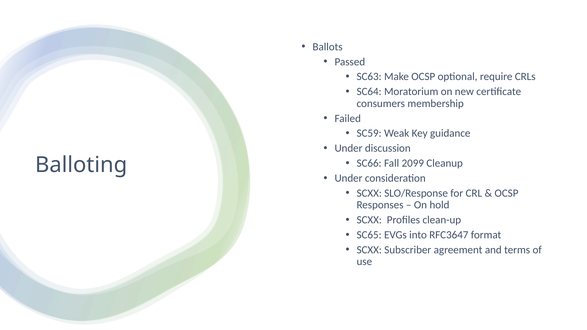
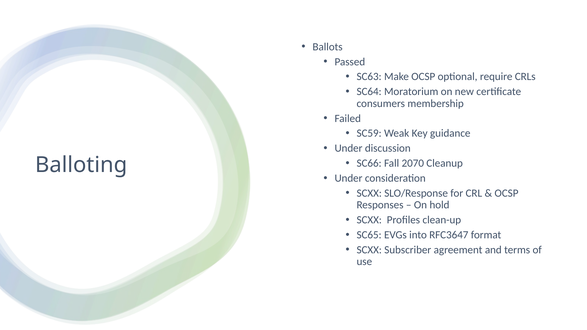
2099: 2099 -> 2070 (413, 163)
